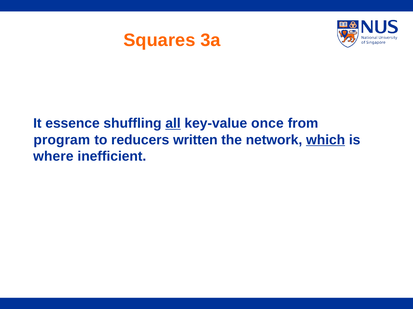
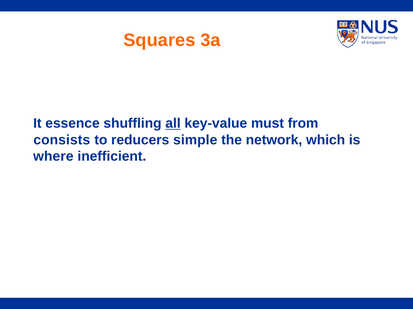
once: once -> must (267, 124)
program: program -> consists (62, 140)
written: written -> simple (195, 140)
which underline: present -> none (326, 140)
